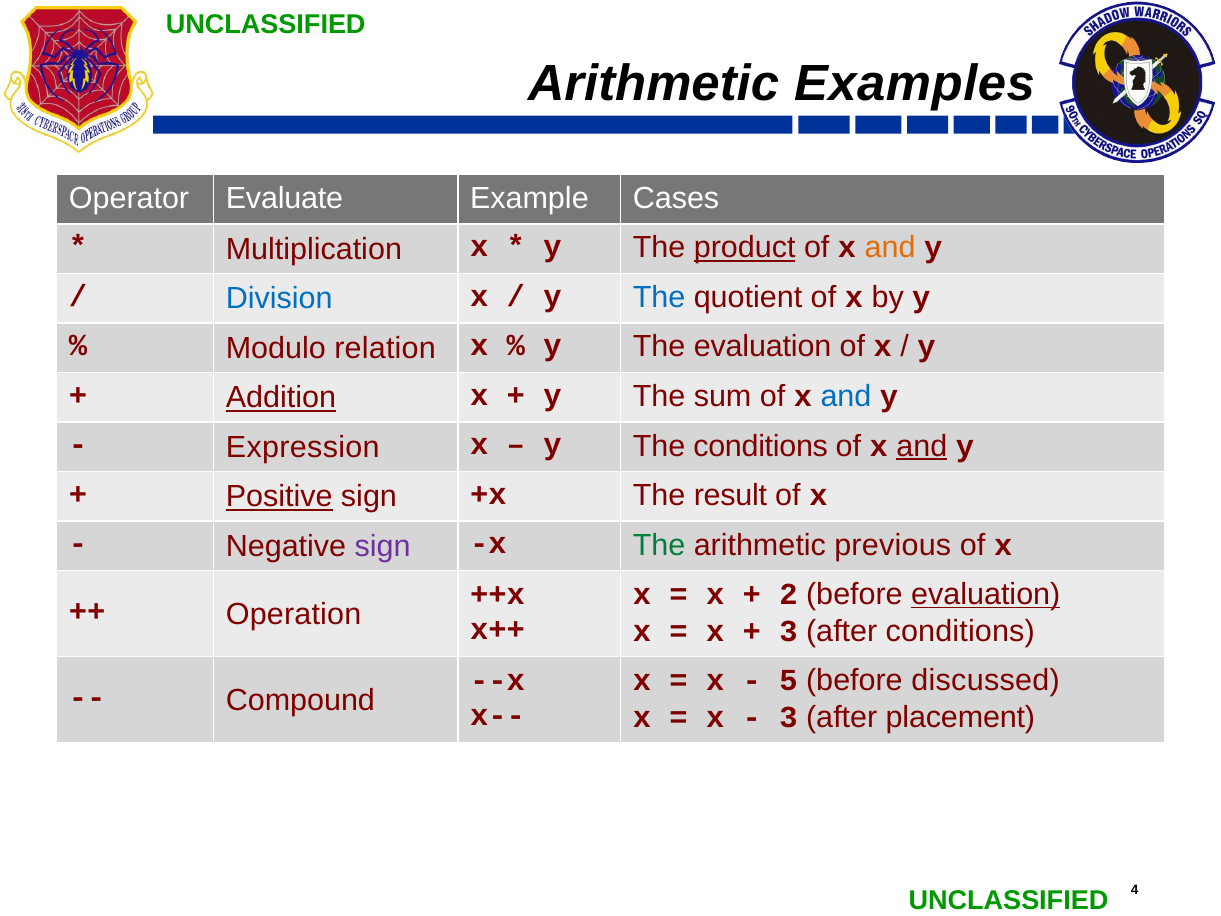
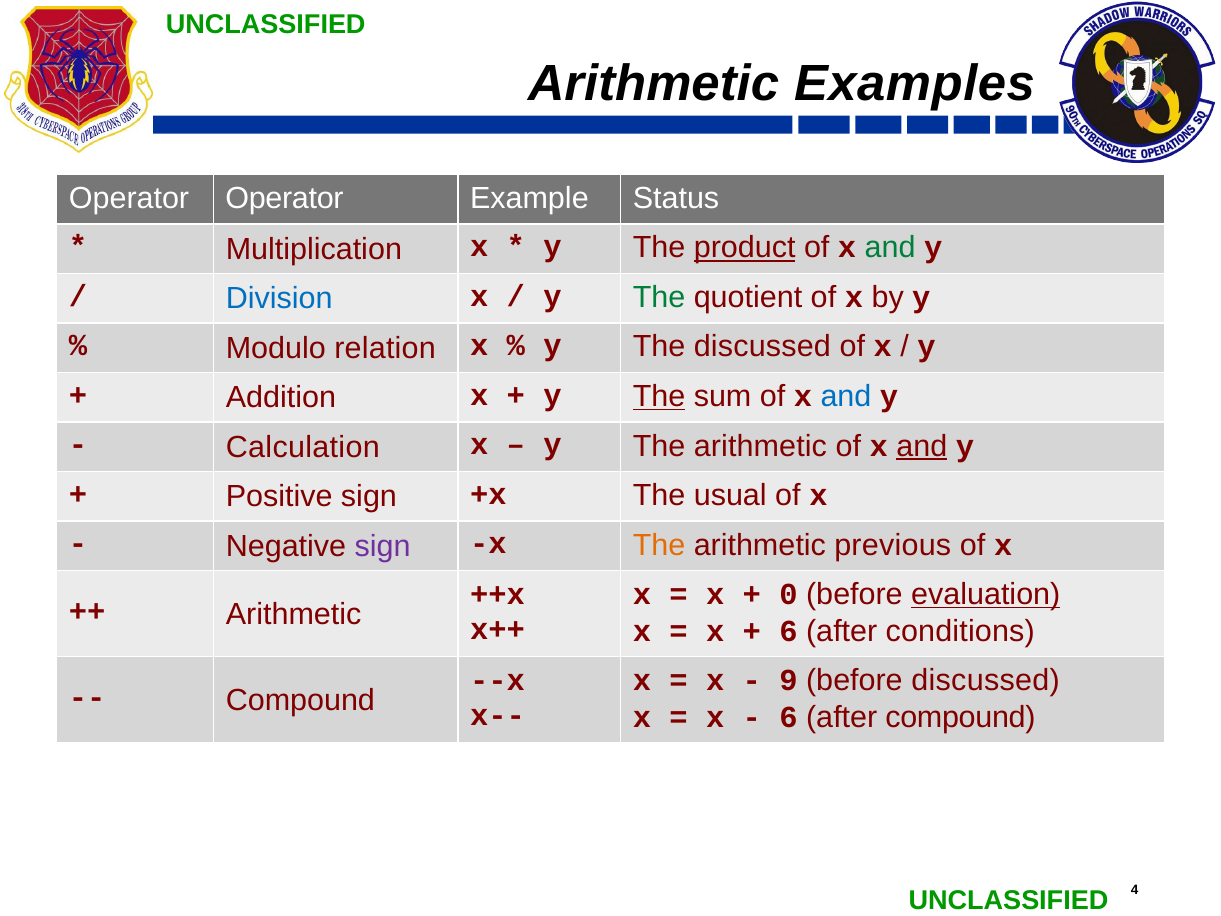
Operator Evaluate: Evaluate -> Operator (284, 198)
Cases: Cases -> Status (676, 198)
and colour: orange -> green (890, 248)
The colour: blue -> green (659, 297)
The evaluation: evaluation -> discussed (762, 347)
Addition underline: present -> none (281, 398)
The underline: none -> present (659, 396)
Expression: Expression -> Calculation (303, 447)
y The conditions: conditions -> arithmetic (760, 446)
Positive underline: present -> none (279, 497)
result: result -> usual (730, 495)
The colour: green -> orange (659, 545)
2: 2 -> 0 (789, 594)
Operation: Operation -> Arithmetic (294, 614)
3: 3 -> 6 (789, 631)
5: 5 -> 9 (789, 680)
3: 3 -> 6 (789, 717)
after placement: placement -> compound (960, 717)
